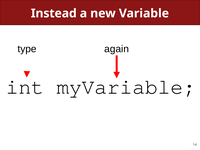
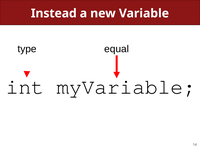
again: again -> equal (117, 49)
